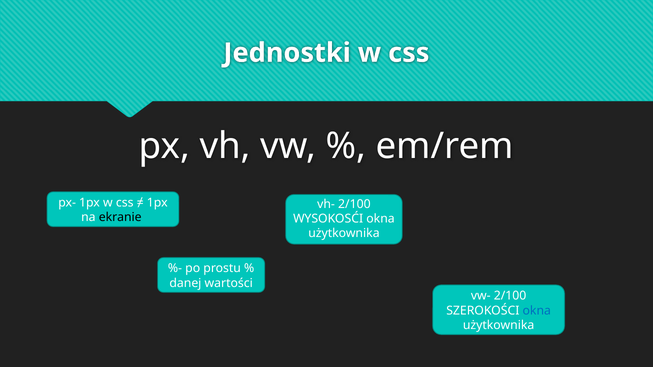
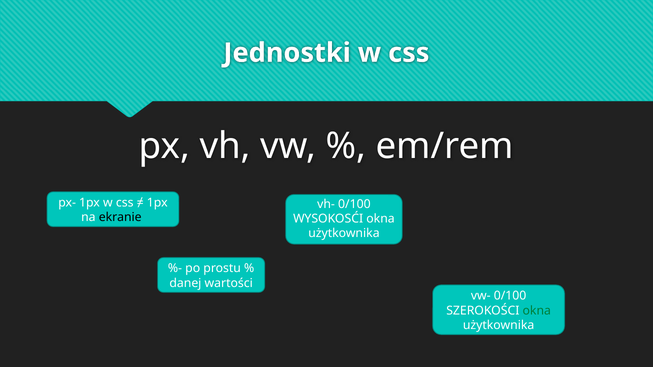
vh- 2/100: 2/100 -> 0/100 (354, 204)
vw- 2/100: 2/100 -> 0/100 (510, 296)
okna colour: blue -> green (537, 311)
